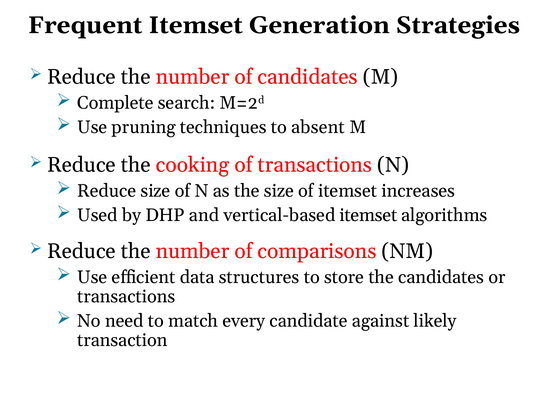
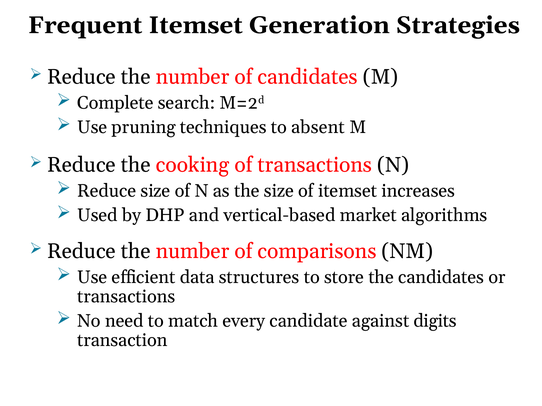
vertical-based itemset: itemset -> market (368, 216)
likely: likely -> digits (435, 321)
